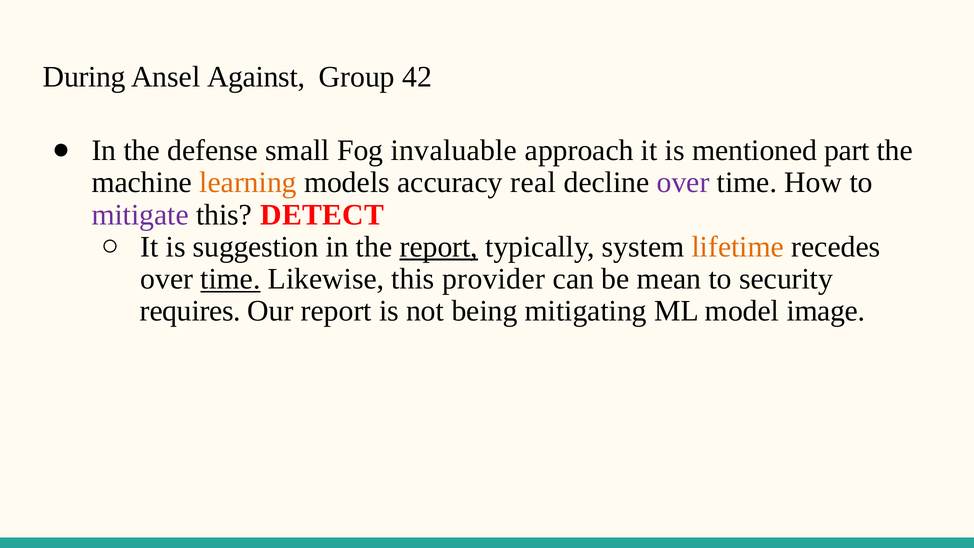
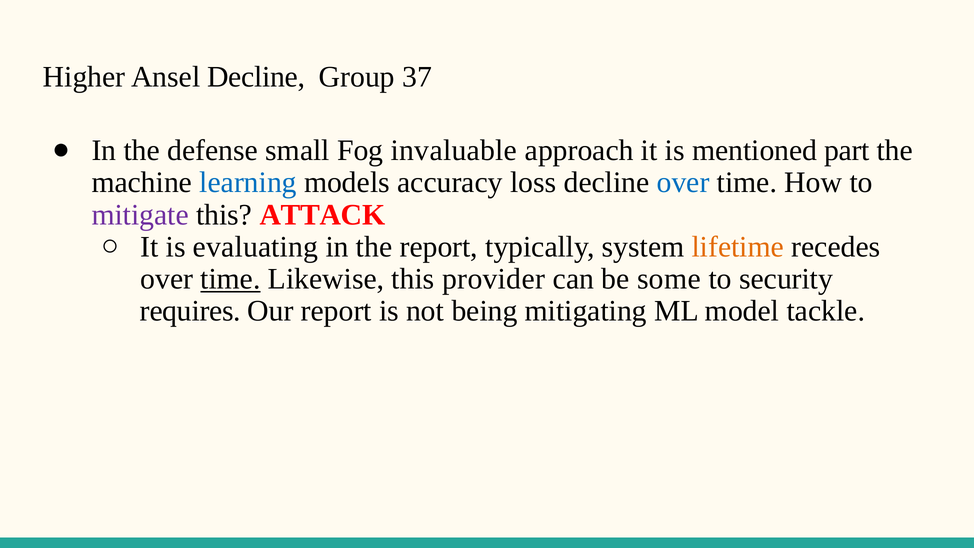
During: During -> Higher (84, 77)
Ansel Against: Against -> Decline (256, 77)
42: 42 -> 37 (417, 77)
learning colour: orange -> blue (248, 183)
real: real -> loss (533, 183)
over colour: purple -> blue (683, 183)
DETECT: DETECT -> ATTACK (322, 215)
suggestion: suggestion -> evaluating (256, 247)
report underline: present -> none (439, 247)
mean: mean -> some (669, 279)
image: image -> tackle (826, 311)
